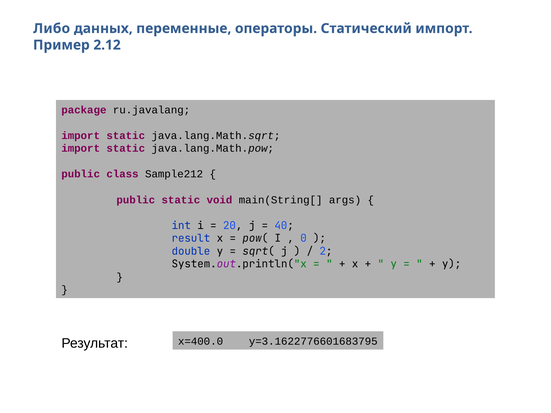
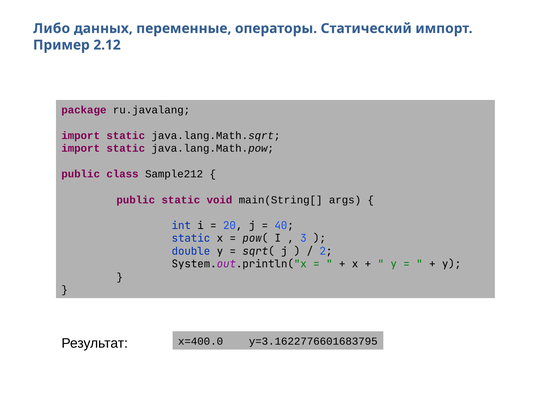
result: result -> static (191, 239)
0: 0 -> 3 (303, 239)
